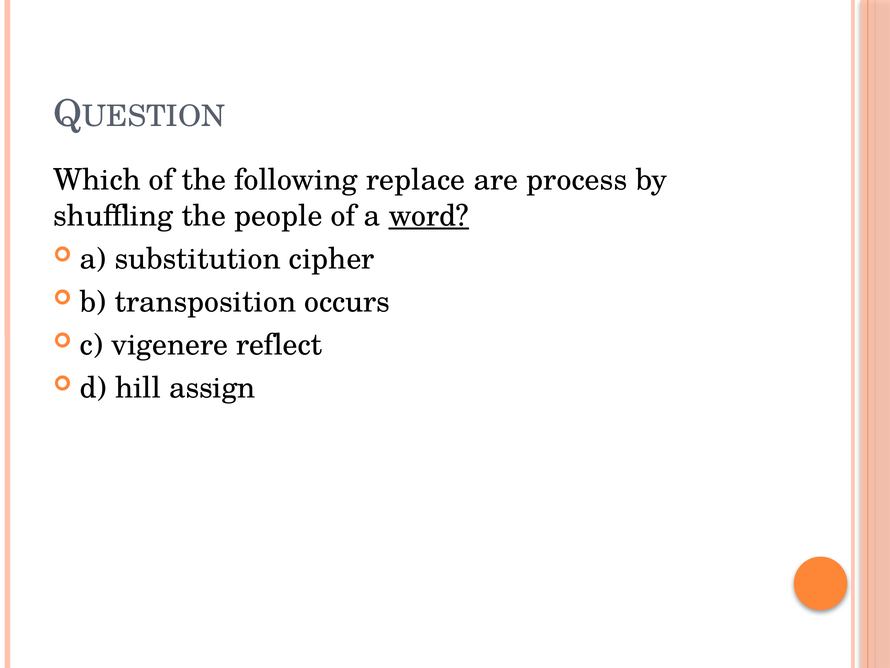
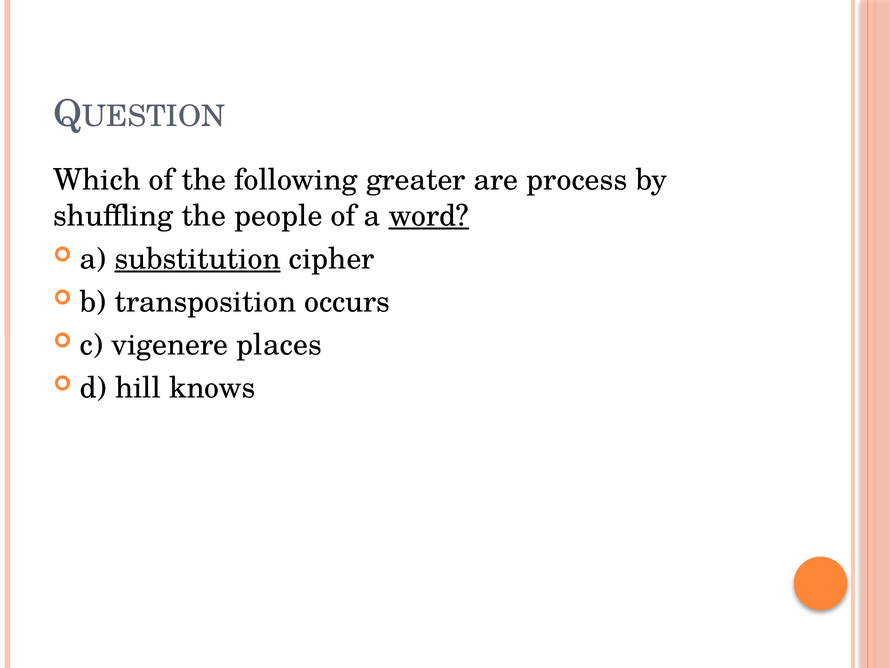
replace: replace -> greater (416, 180)
substitution underline: none -> present (198, 259)
reflect: reflect -> places (279, 345)
assign: assign -> knows (212, 388)
